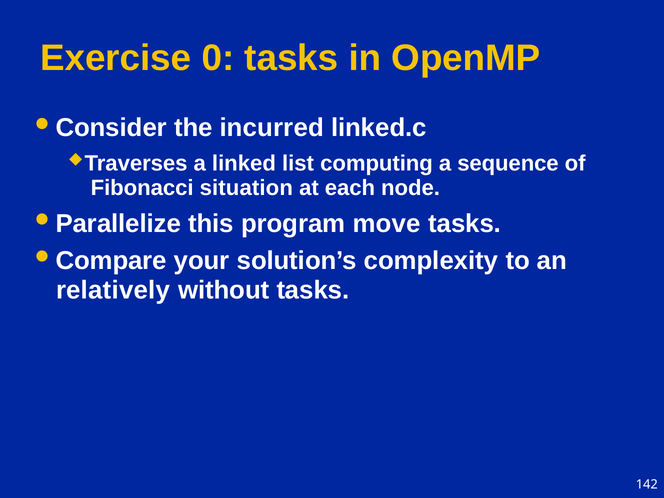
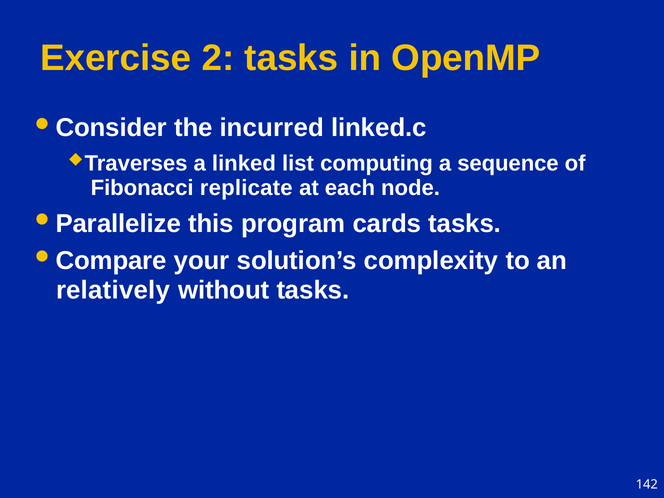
0: 0 -> 2 (218, 58)
situation: situation -> replicate (246, 188)
move: move -> cards (387, 223)
